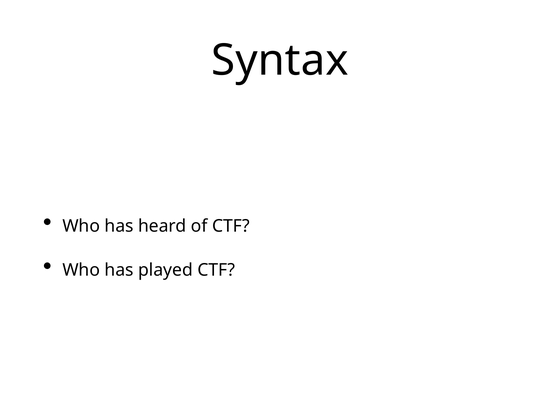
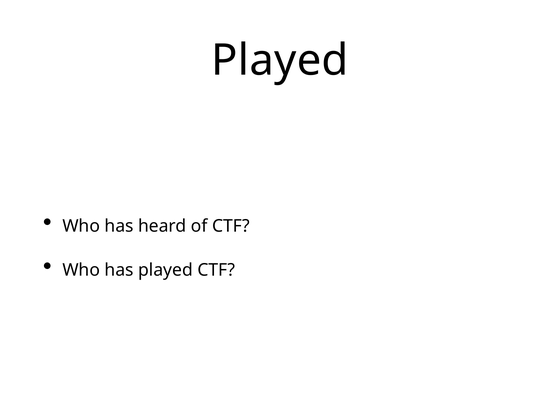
Syntax: Syntax -> Played (280, 60)
